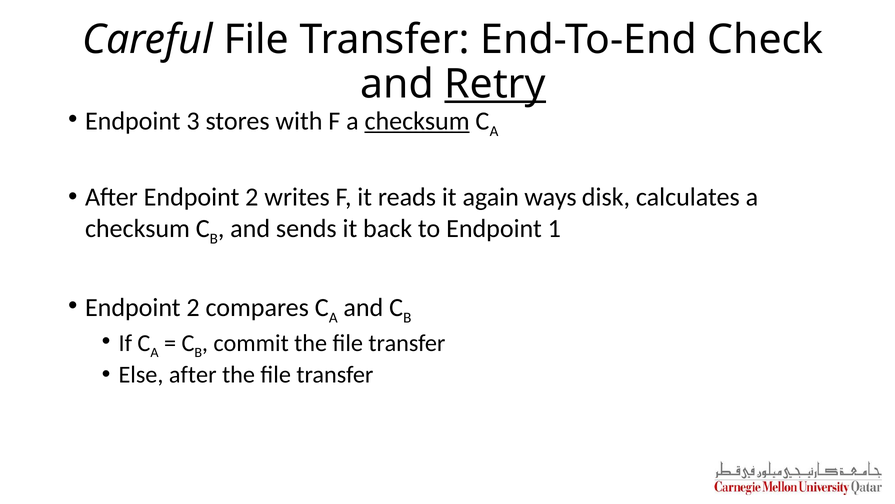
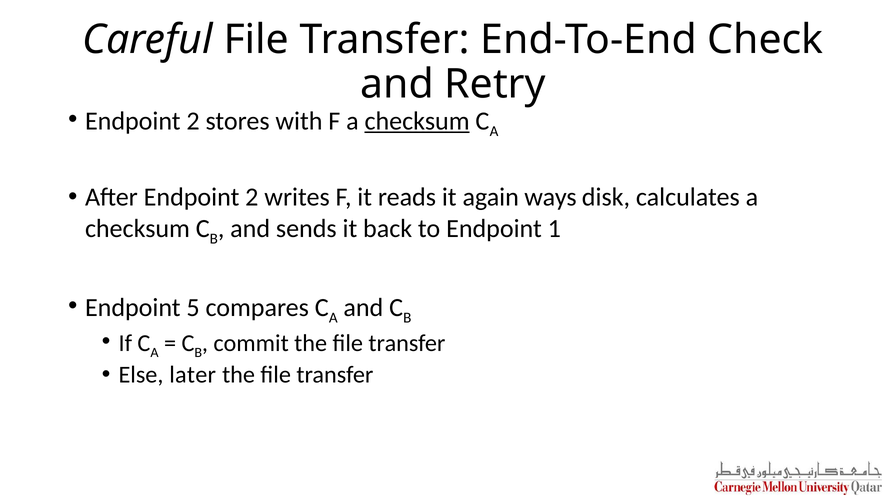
Retry underline: present -> none (495, 84)
3: 3 -> 2 (193, 121)
2: 2 -> 5 (193, 307)
Else after: after -> later (193, 374)
